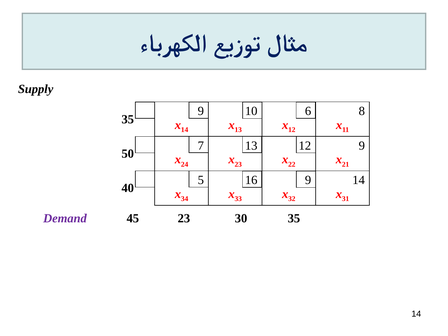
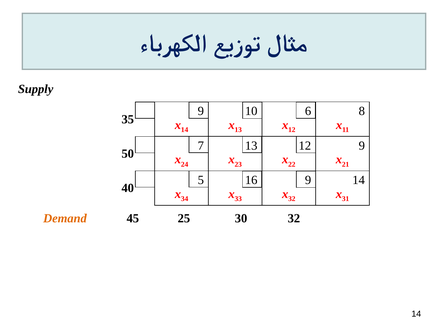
Demand colour: purple -> orange (65, 218)
45 23: 23 -> 25 (184, 218)
30 35: 35 -> 32 (294, 218)
